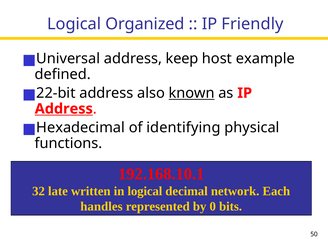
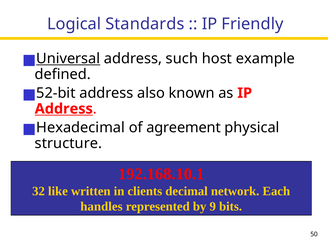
Organized: Organized -> Standards (145, 24)
Universal underline: none -> present (68, 59)
keep: keep -> such (182, 59)
22-bit: 22-bit -> 52-bit (56, 93)
known underline: present -> none (192, 93)
identifying: identifying -> agreement (184, 127)
functions: functions -> structure (68, 143)
late: late -> like (58, 191)
in logical: logical -> clients (145, 191)
0: 0 -> 9 (213, 206)
